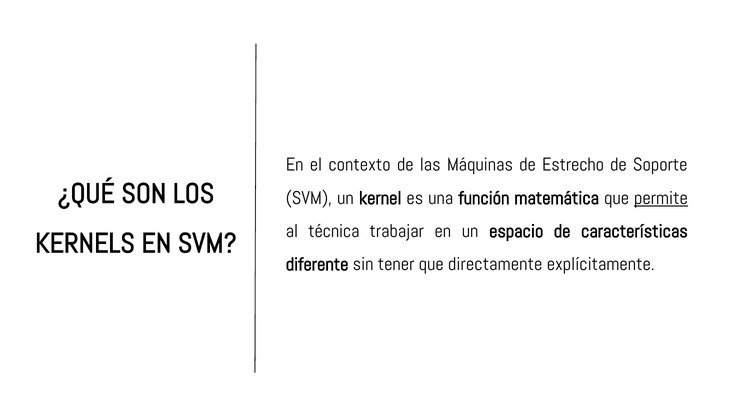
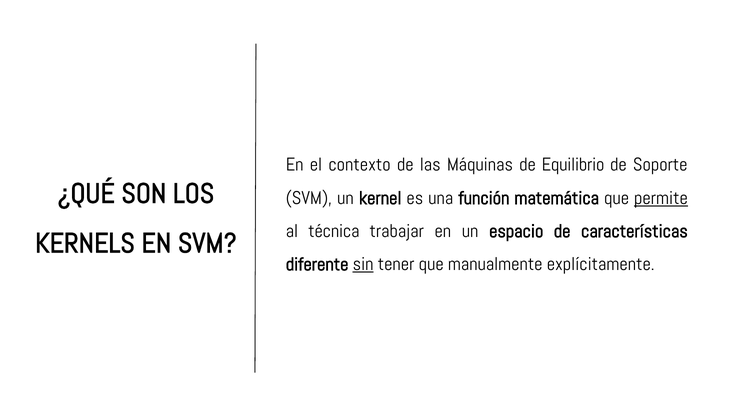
Estrecho: Estrecho -> Equilibrio (573, 165)
sin underline: none -> present (363, 264)
directamente: directamente -> manualmente (495, 264)
